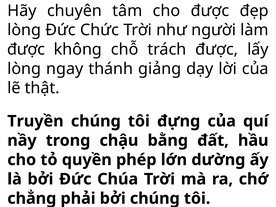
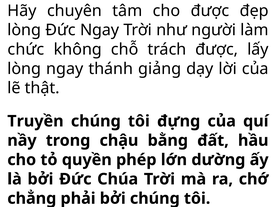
Đức Chức: Chức -> Ngay (100, 30)
được: được -> chức (26, 49)
